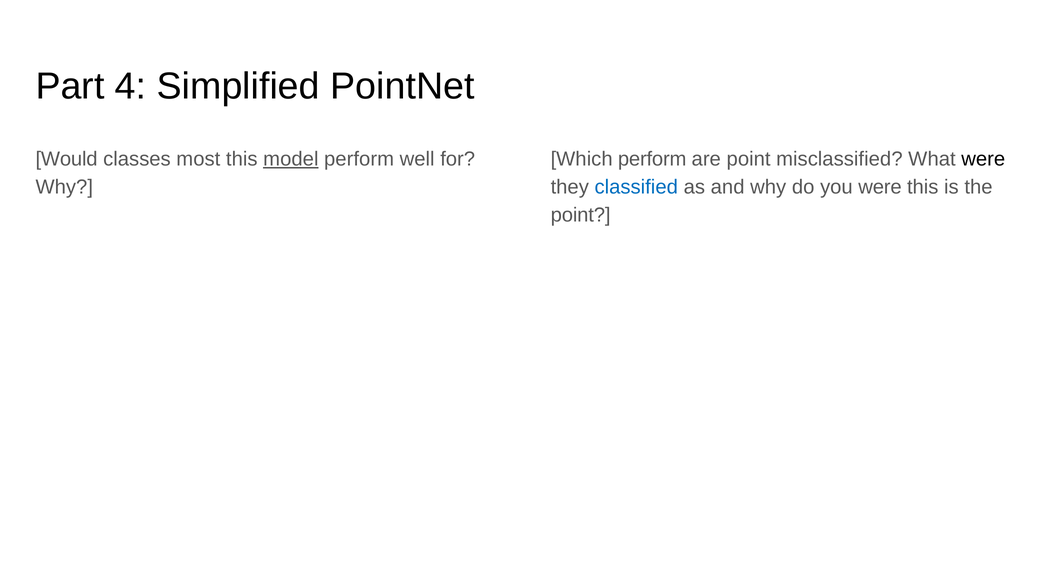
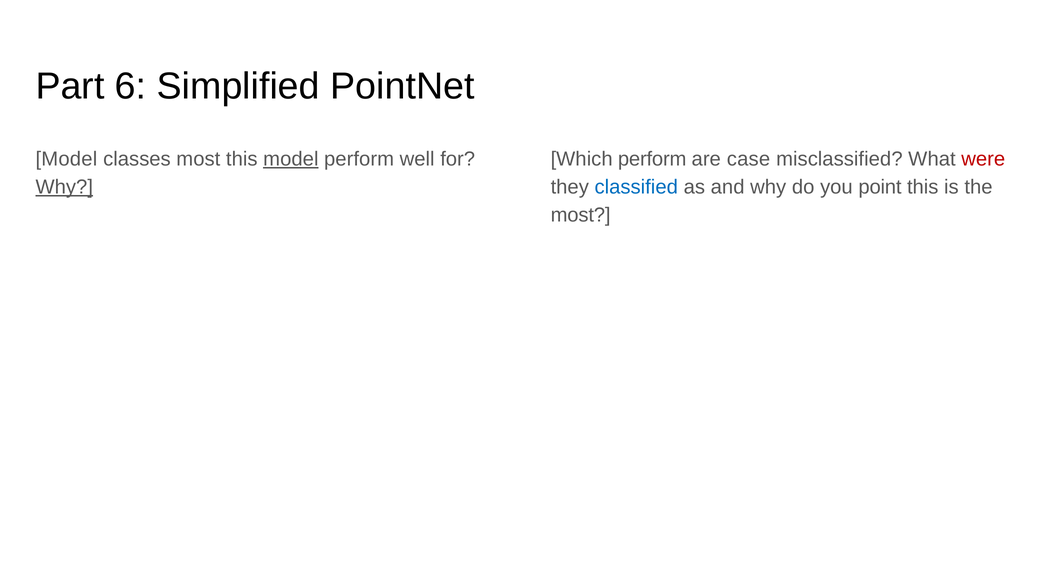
4: 4 -> 6 (131, 86)
Would: Would -> Model (66, 159)
are point: point -> case (748, 159)
were colour: black -> red (983, 159)
Why underline: none -> present (64, 187)
you were: were -> point (880, 187)
point: point -> most (581, 215)
